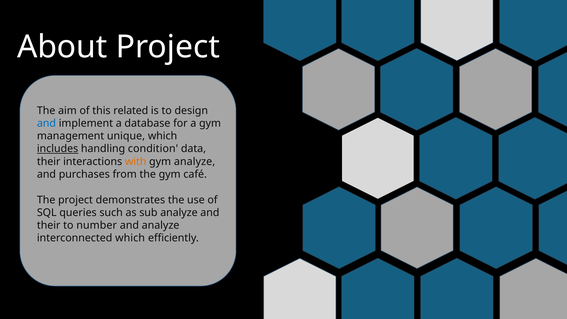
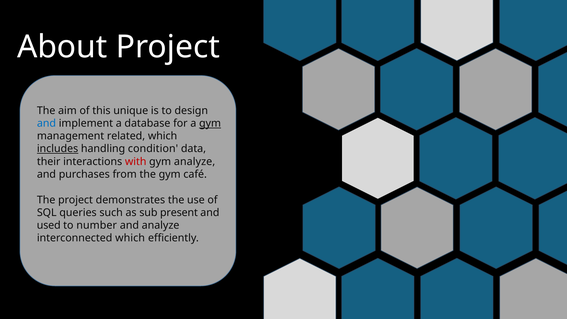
related: related -> unique (131, 111)
gym underline: none -> present (210, 123)
unique: unique -> related (126, 136)
with colour: orange -> red (136, 162)
sub analyze: analyze -> present (179, 213)
their: their -> used (49, 225)
